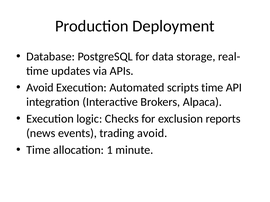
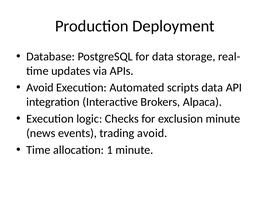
scripts time: time -> data (212, 88)
exclusion reports: reports -> minute (223, 119)
